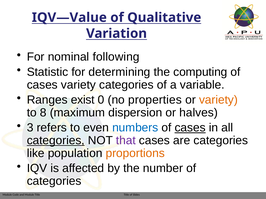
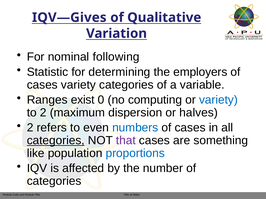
IQV—Value: IQV—Value -> IQV—Gives (69, 18)
computing: computing -> employers (200, 72)
properties: properties -> computing (155, 100)
variety colour: orange -> blue (218, 100)
to 8: 8 -> 2 (43, 113)
3: 3 -> 2 (30, 128)
cases underline: present -> none (190, 128)
are categories: categories -> something (221, 141)
proportions colour: orange -> blue (135, 154)
